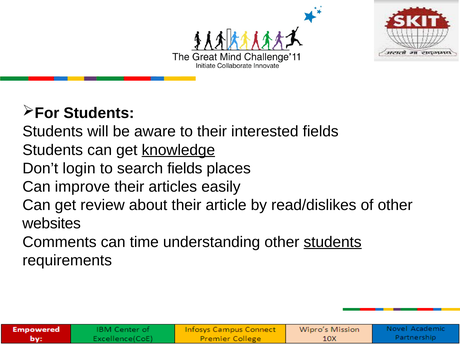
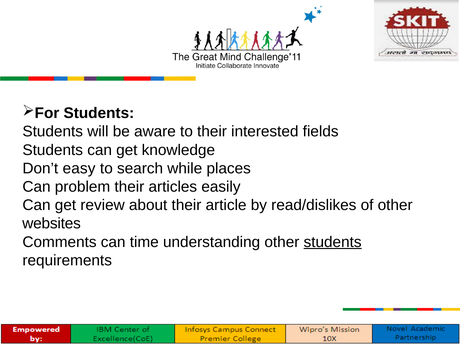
knowledge underline: present -> none (178, 150)
login: login -> easy (79, 168)
search fields: fields -> while (185, 168)
improve: improve -> problem (83, 187)
